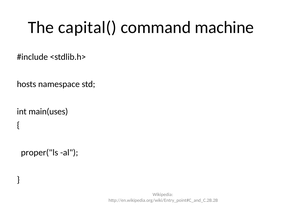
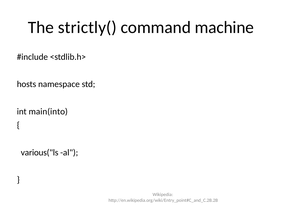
capital(: capital( -> strictly( (87, 27)
main(uses: main(uses -> main(into (48, 111)
proper("ls: proper("ls -> various("ls (40, 152)
